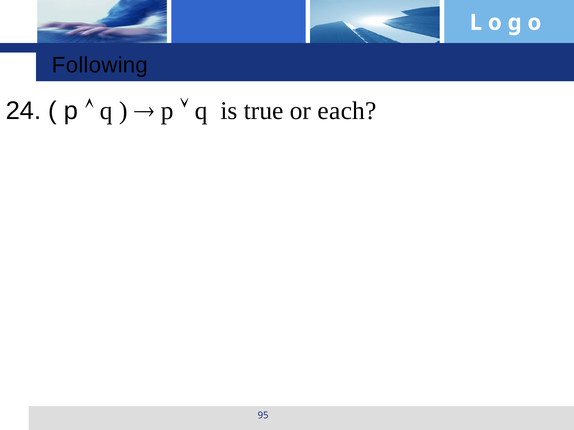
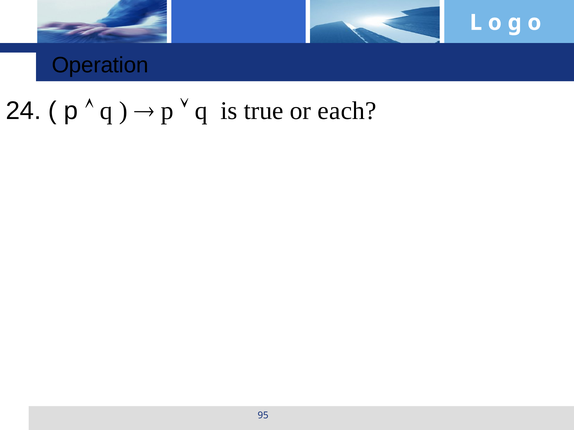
Following: Following -> Operation (100, 65)
